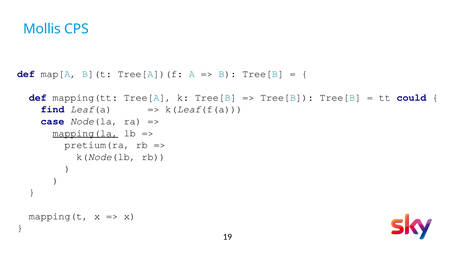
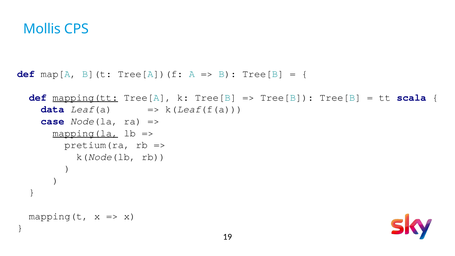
mapping(tt underline: none -> present (85, 97)
could: could -> scala (411, 97)
find: find -> data (53, 109)
